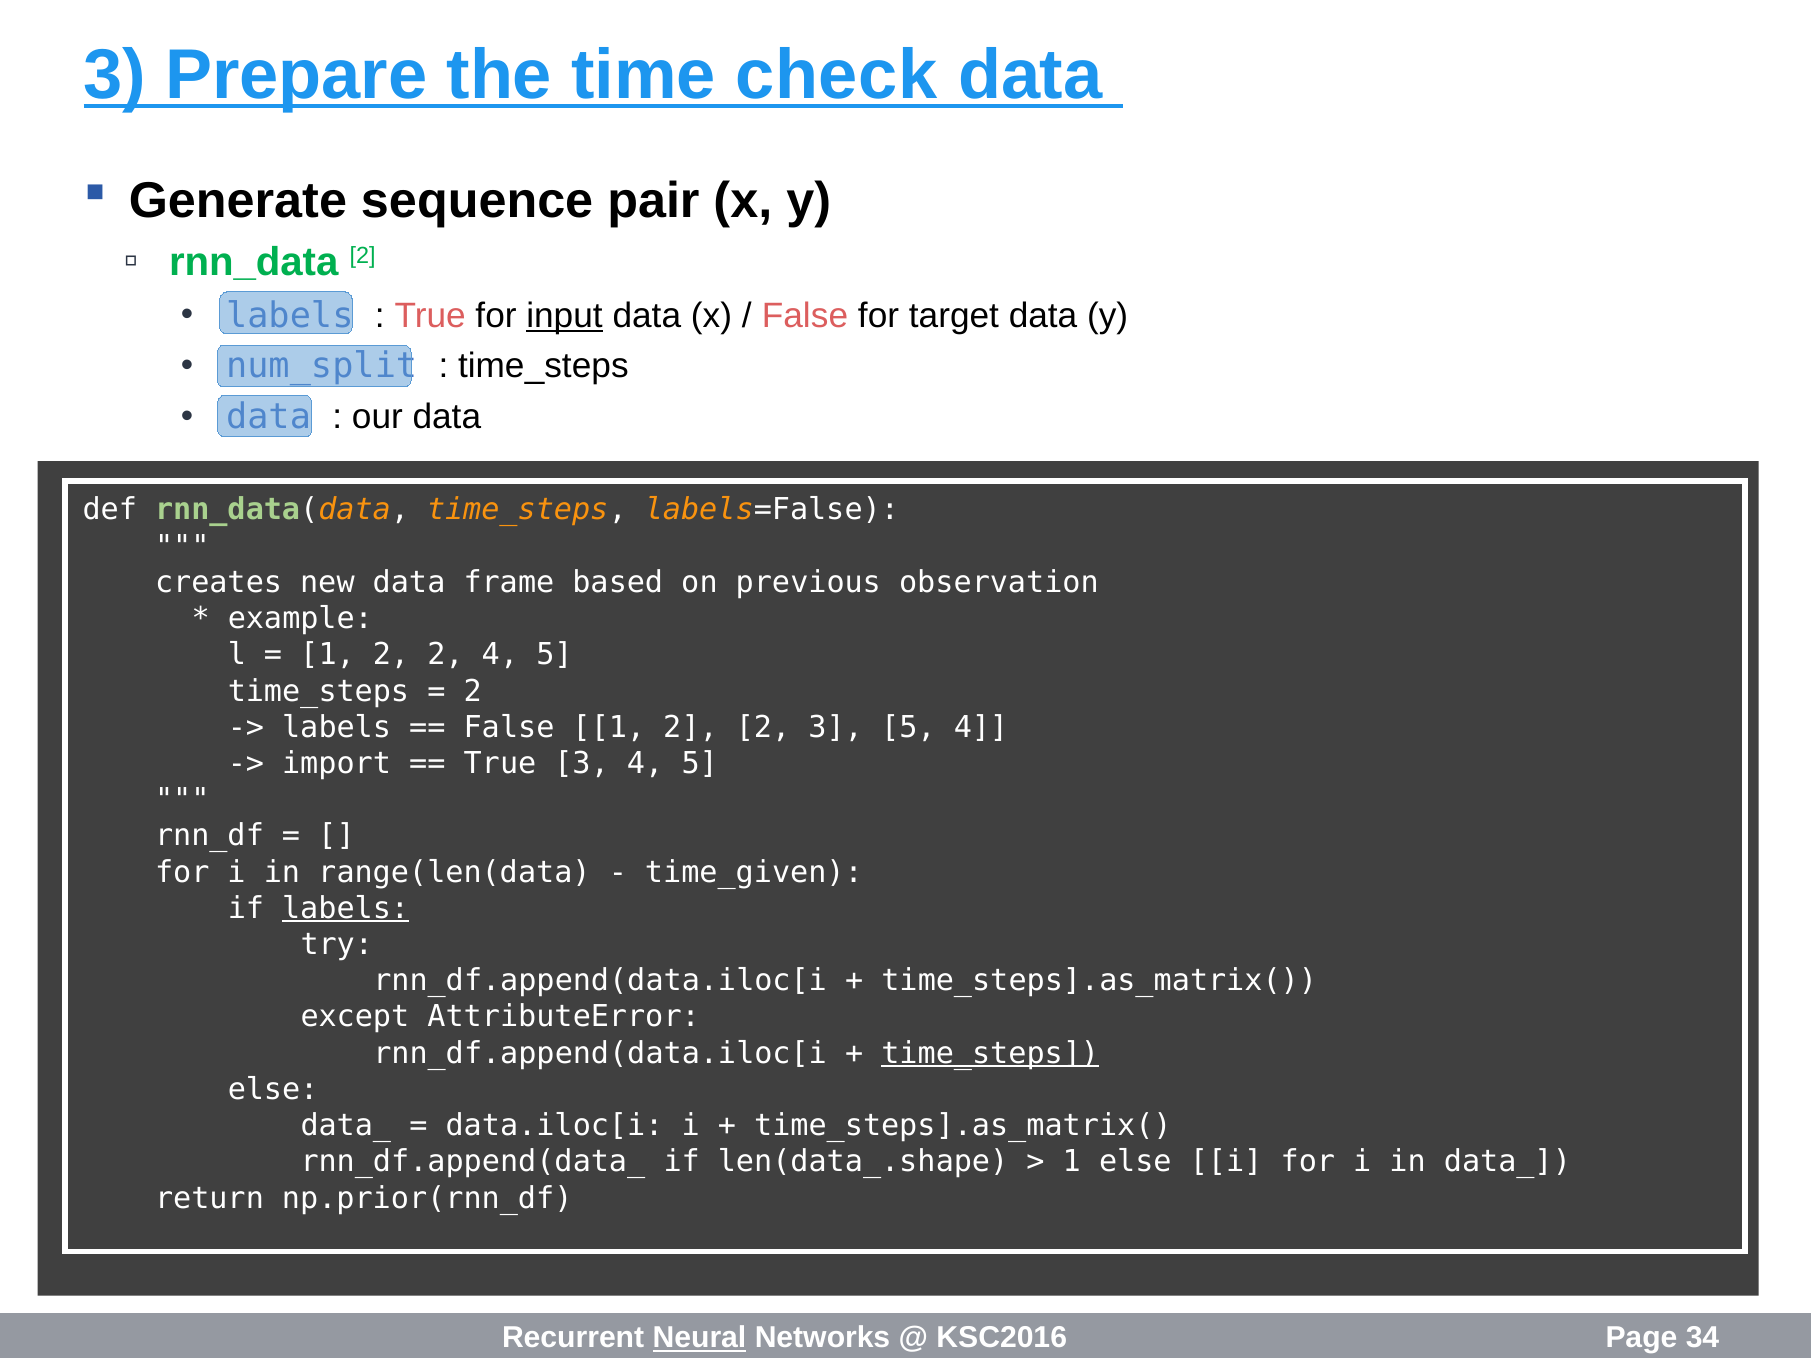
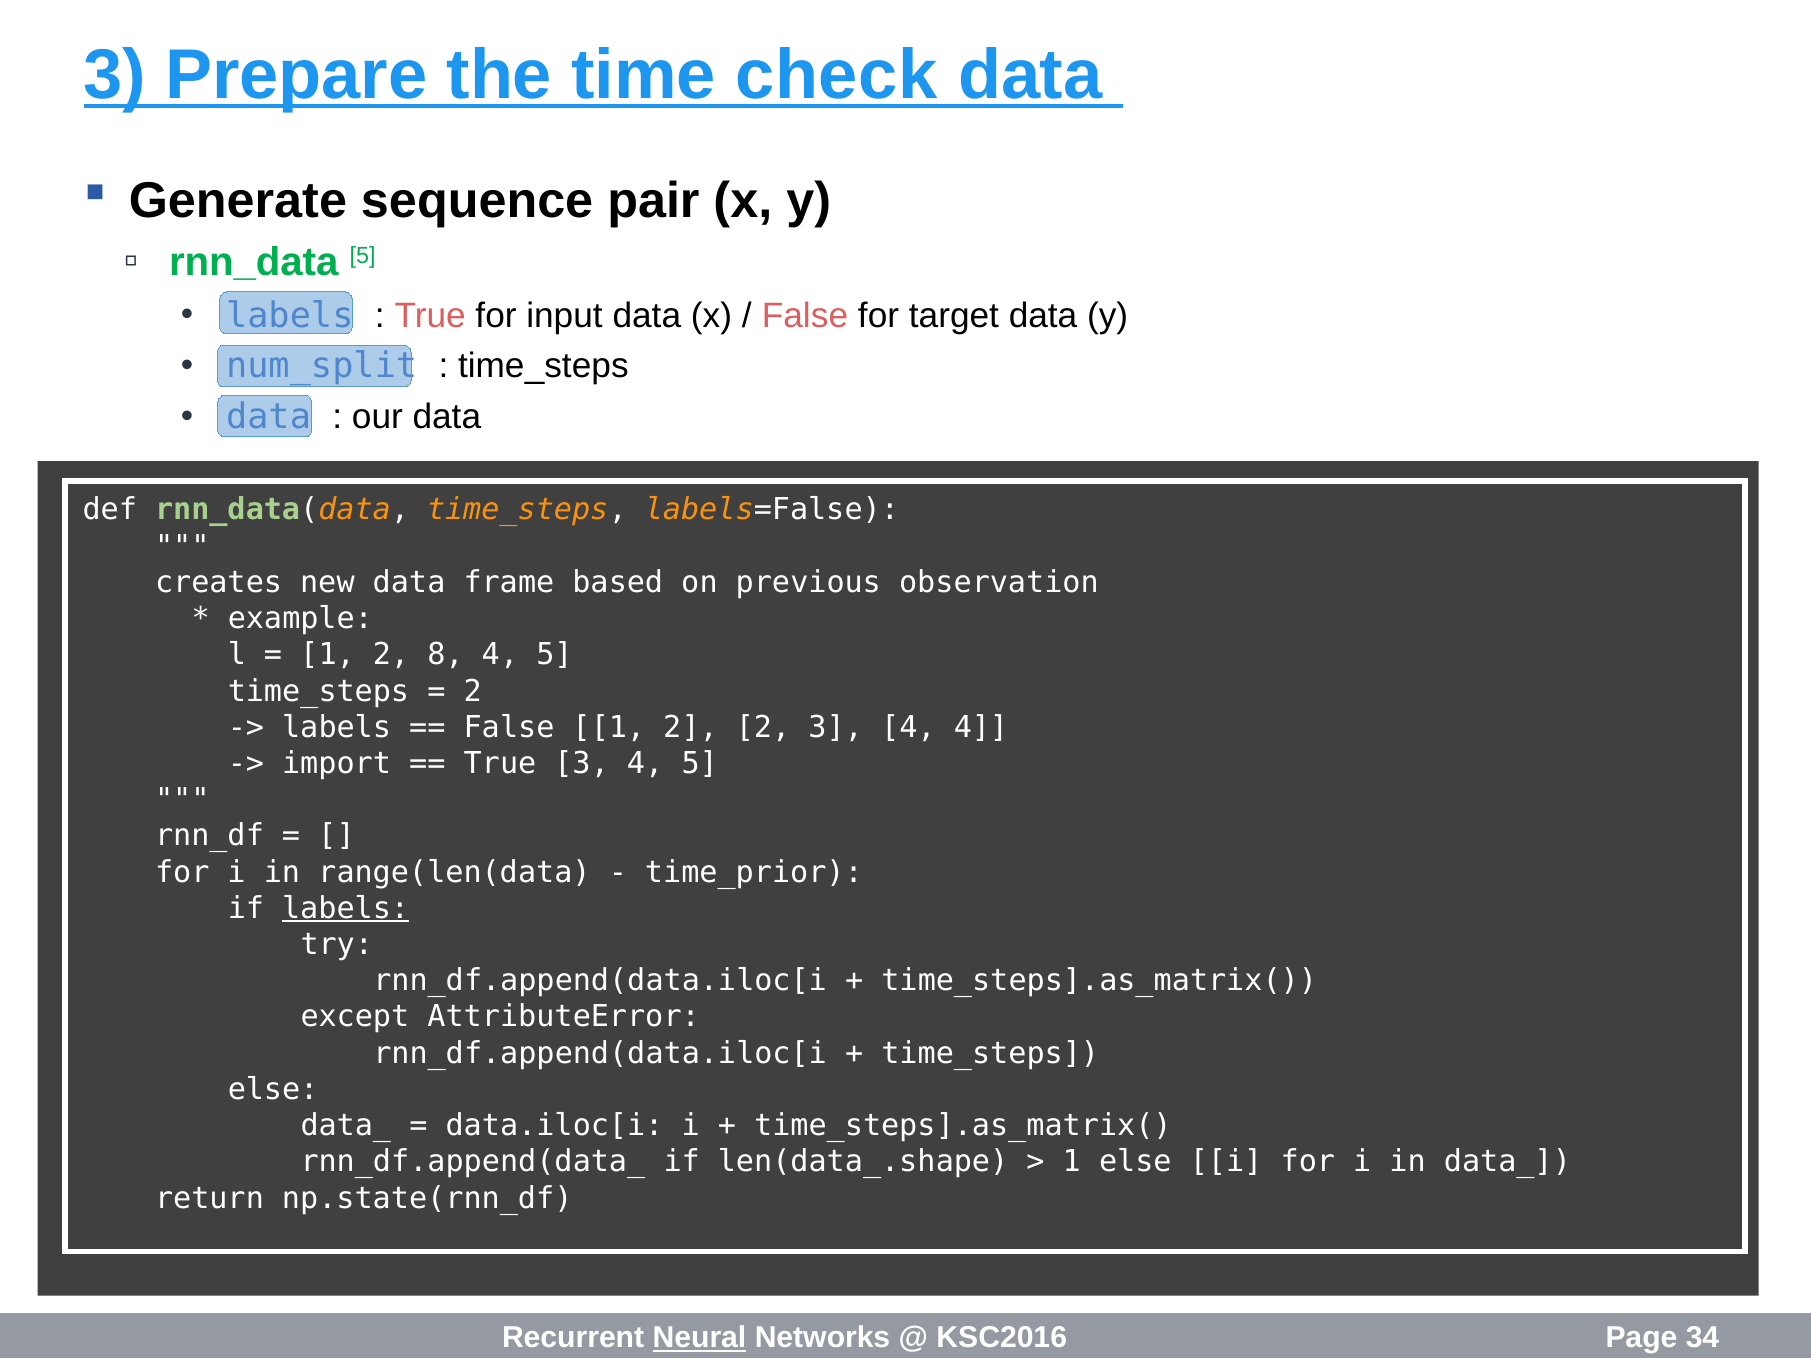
rnn_data 2: 2 -> 5 (363, 256)
input underline: present -> none (565, 316)
2: 2 -> 8 (445, 655)
2 3 5: 5 -> 4 (908, 727)
time_given: time_given -> time_prior (754, 872)
time_steps underline: present -> none (990, 1053)
np.prior(rnn_df: np.prior(rnn_df -> np.state(rnn_df (427, 1198)
